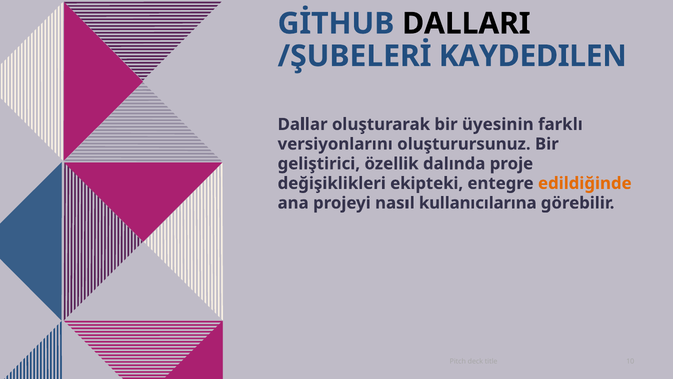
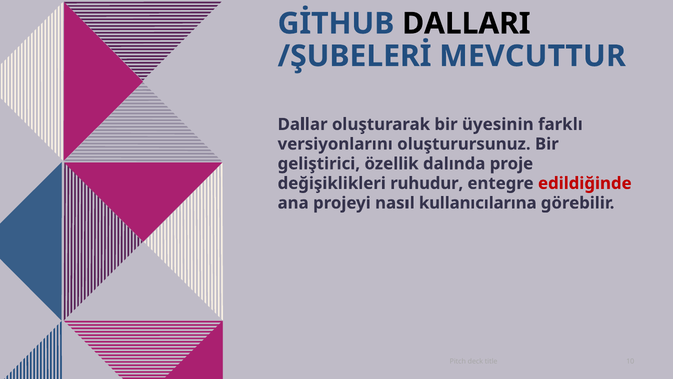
KAYDEDILEN: KAYDEDILEN -> MEVCUTTUR (533, 56)
ekipteki: ekipteki -> ruhudur (427, 183)
edildiğinde colour: orange -> red (585, 183)
